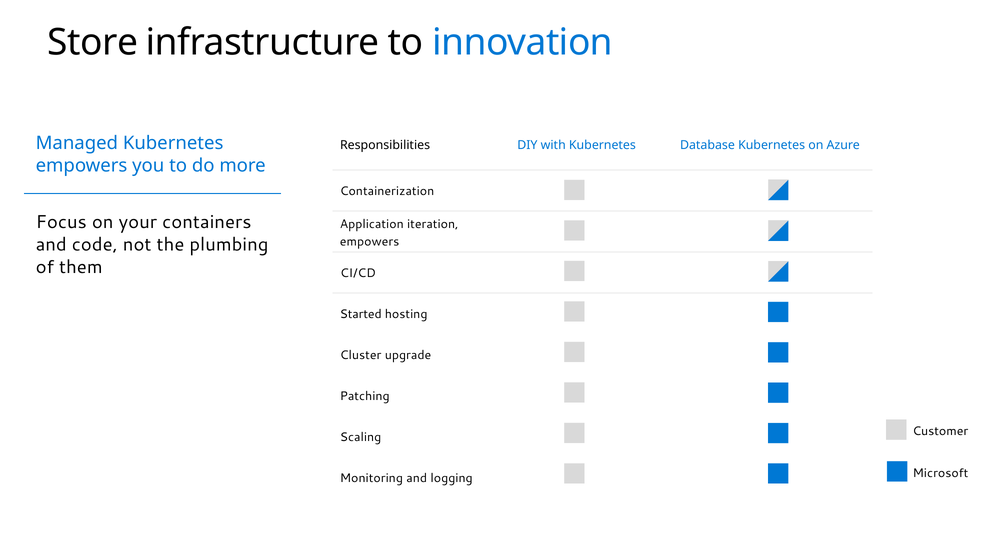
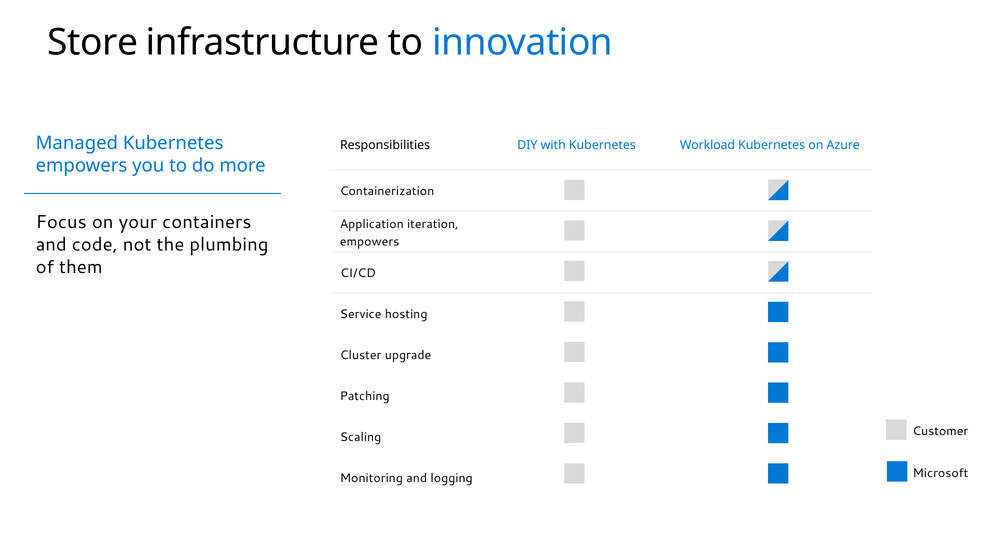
Database: Database -> Workload (708, 145)
Started: Started -> Service (361, 314)
